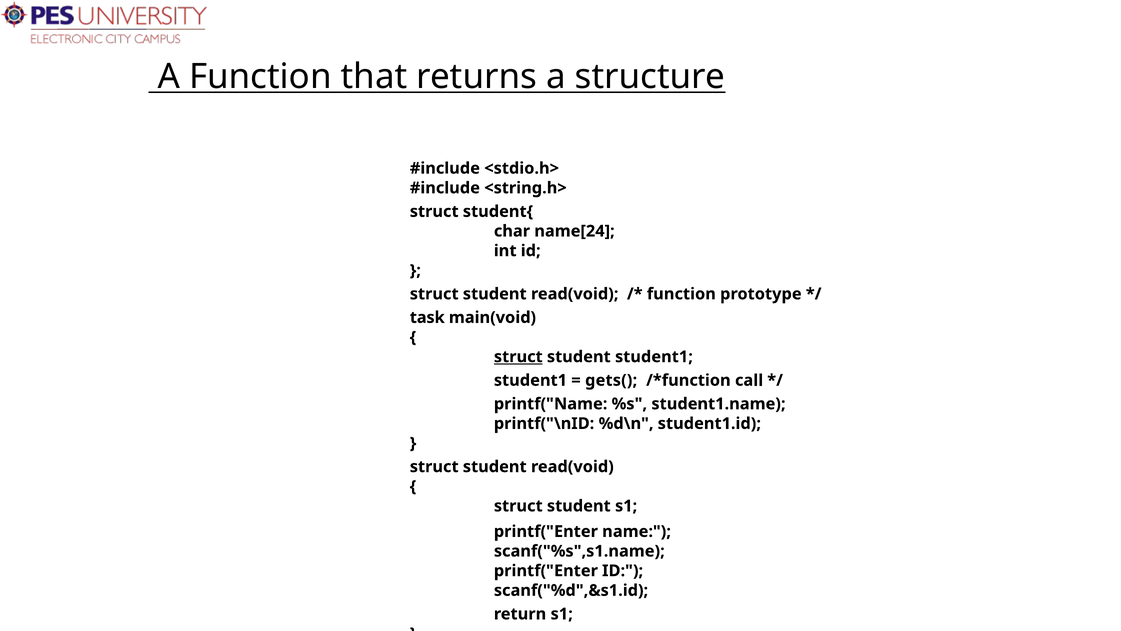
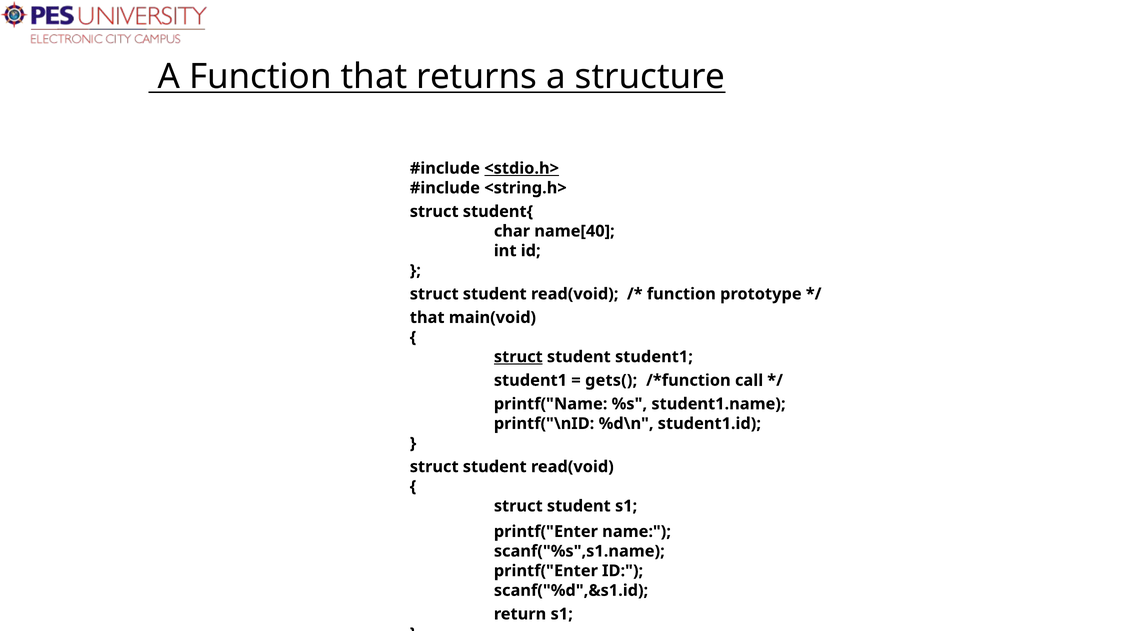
<stdio.h> underline: none -> present (522, 168)
name[24: name[24 -> name[40 (575, 231)
task: task -> that (427, 317)
